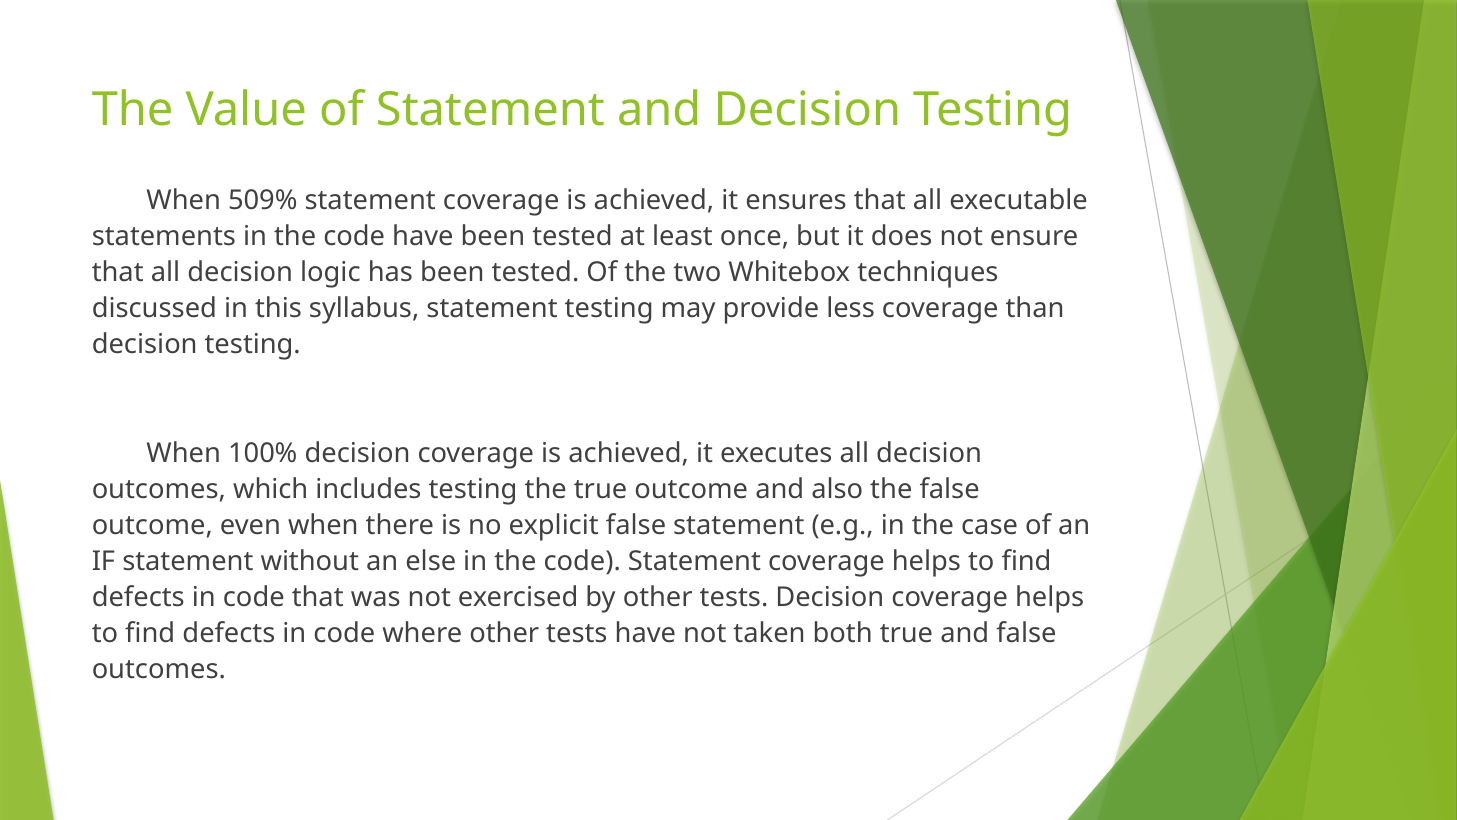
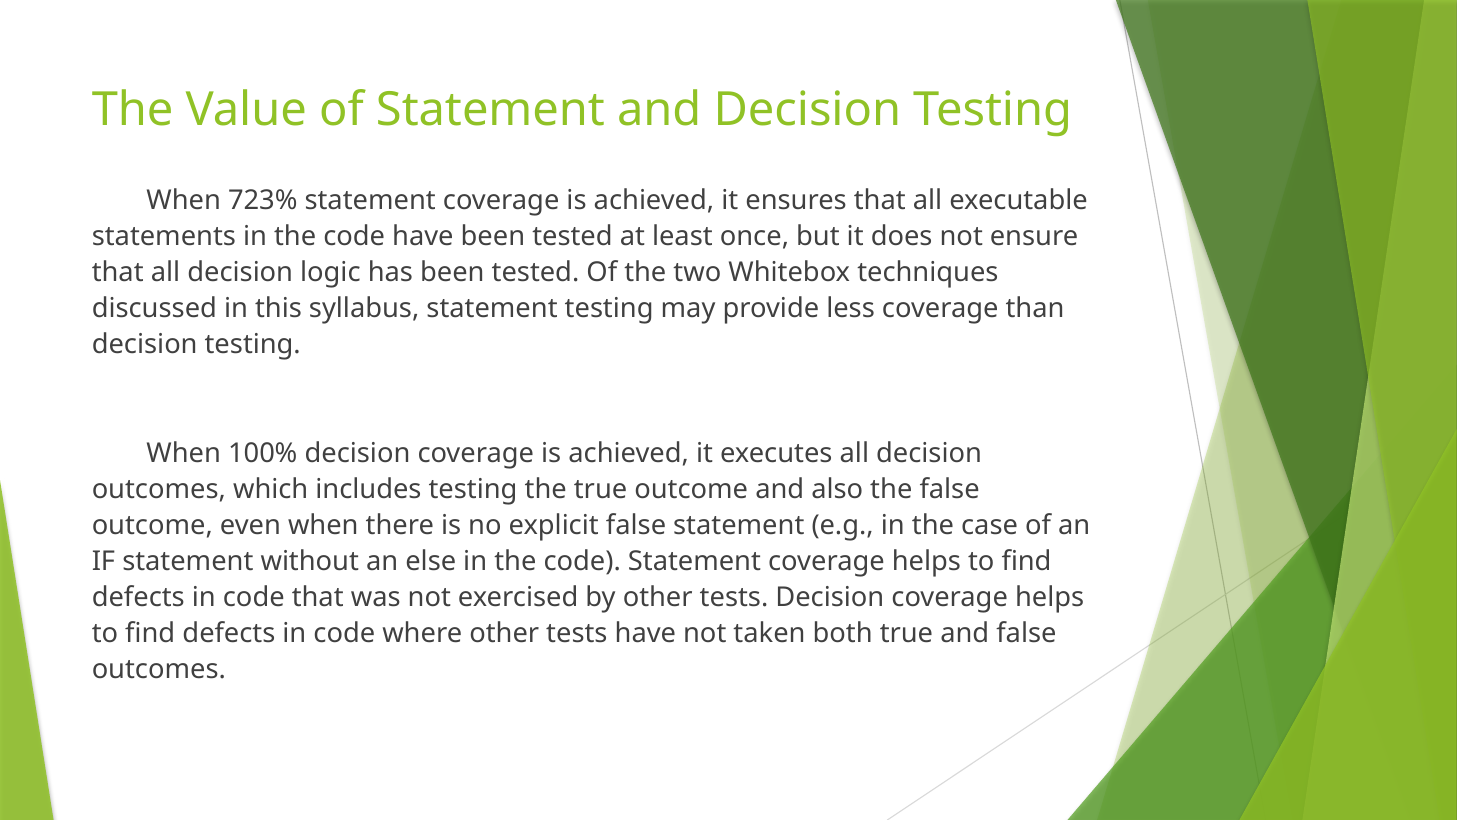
509%: 509% -> 723% (263, 200)
